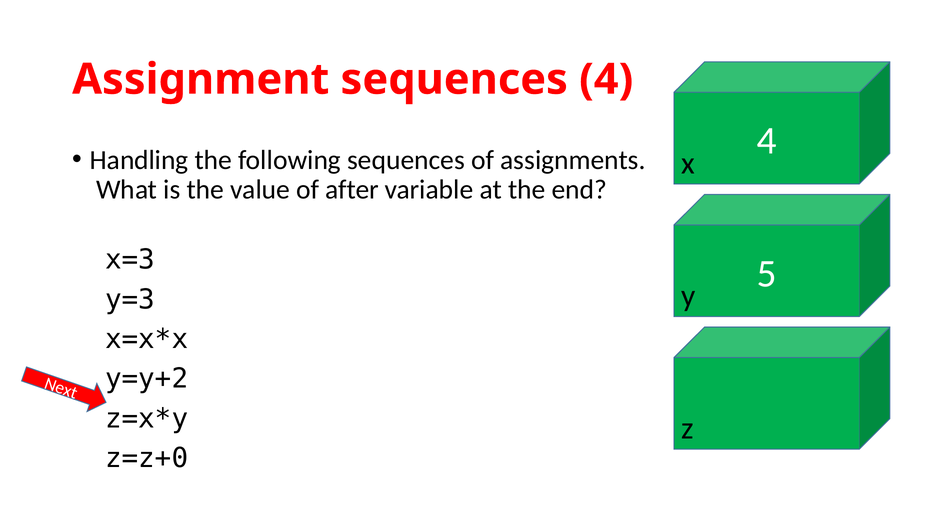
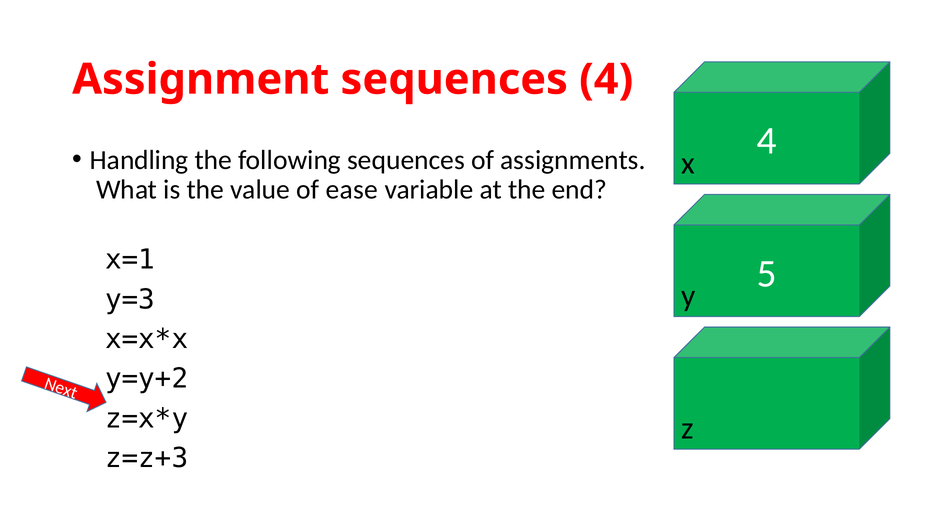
after: after -> ease (352, 190)
x=3: x=3 -> x=1 (130, 260)
z=z+0: z=z+0 -> z=z+3 (147, 458)
